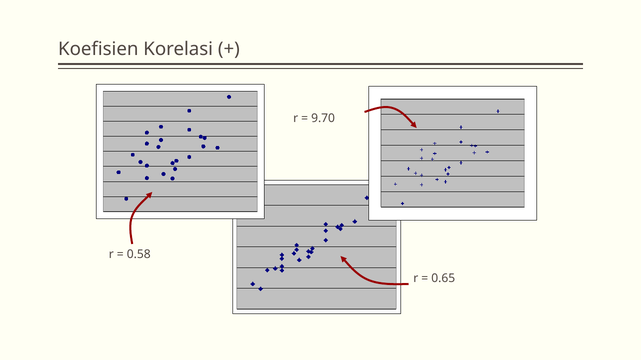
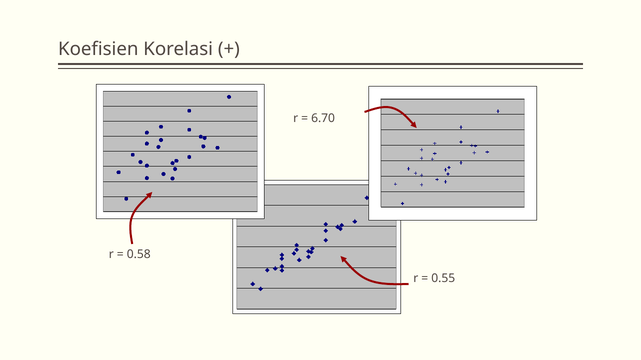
9.70: 9.70 -> 6.70 (323, 119)
0.65: 0.65 -> 0.55 (443, 279)
